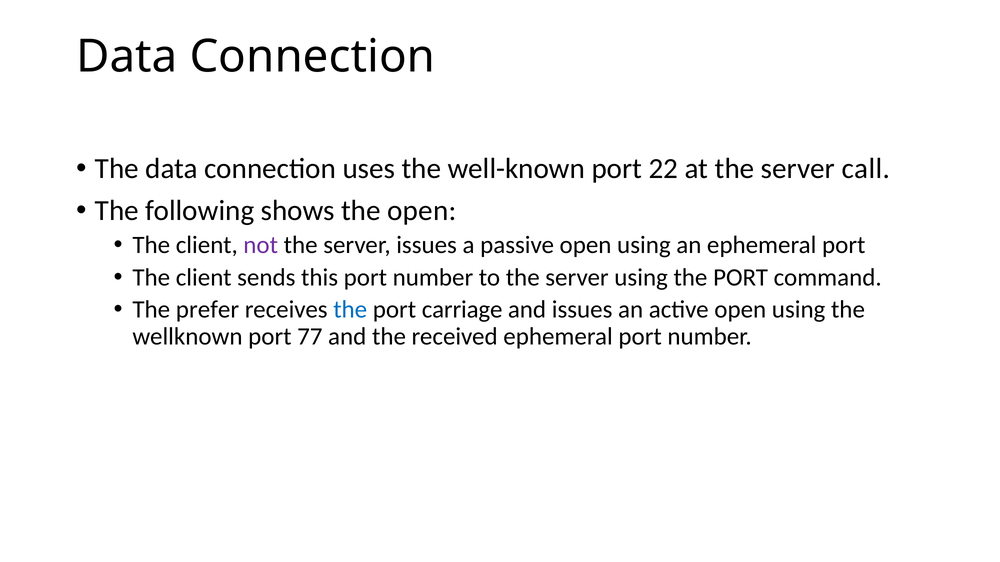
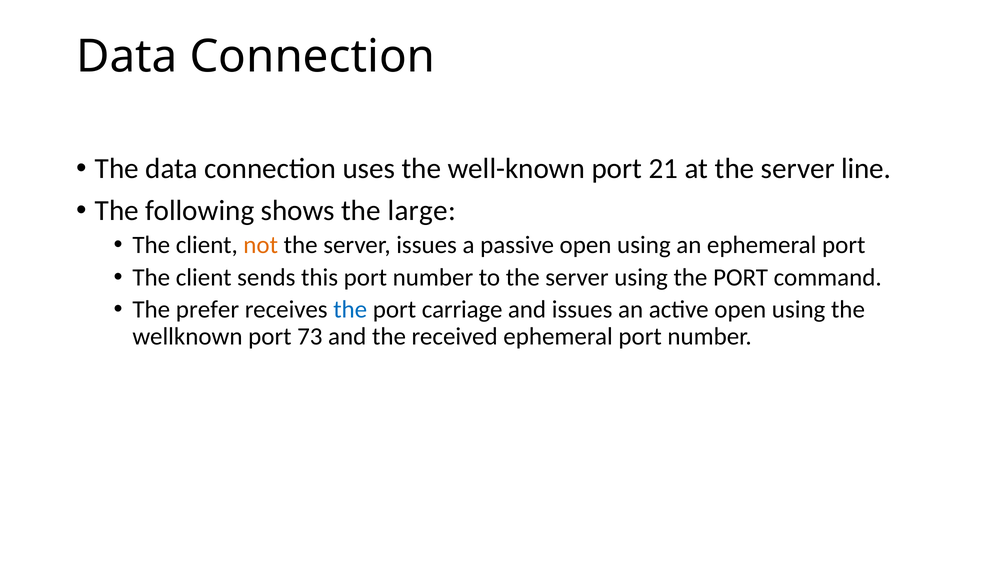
22: 22 -> 21 (663, 169)
call: call -> line (866, 169)
the open: open -> large (422, 211)
not colour: purple -> orange (261, 245)
77: 77 -> 73 (310, 337)
